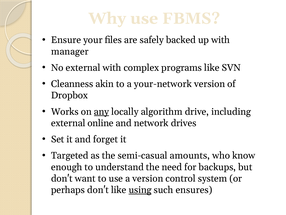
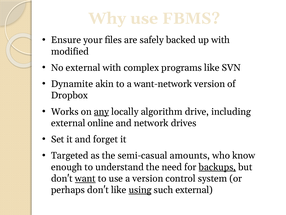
manager: manager -> modified (70, 51)
Cleanness: Cleanness -> Dynamite (72, 84)
your-network: your-network -> want-network (163, 84)
backups underline: none -> present (217, 167)
want underline: none -> present (85, 178)
such ensures: ensures -> external (194, 190)
